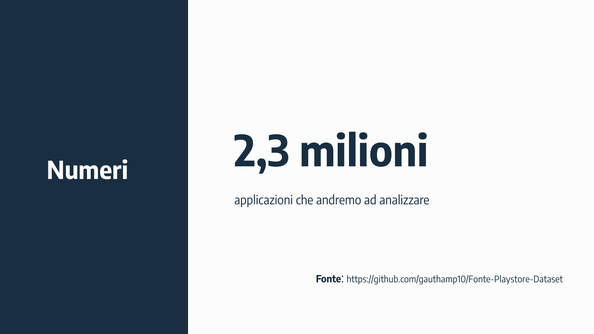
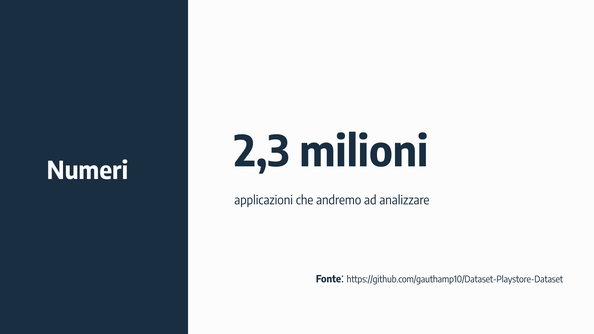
https://github.com/gauthamp10/Fonte-Playstore-Dataset: https://github.com/gauthamp10/Fonte-Playstore-Dataset -> https://github.com/gauthamp10/Dataset-Playstore-Dataset (455, 279)
